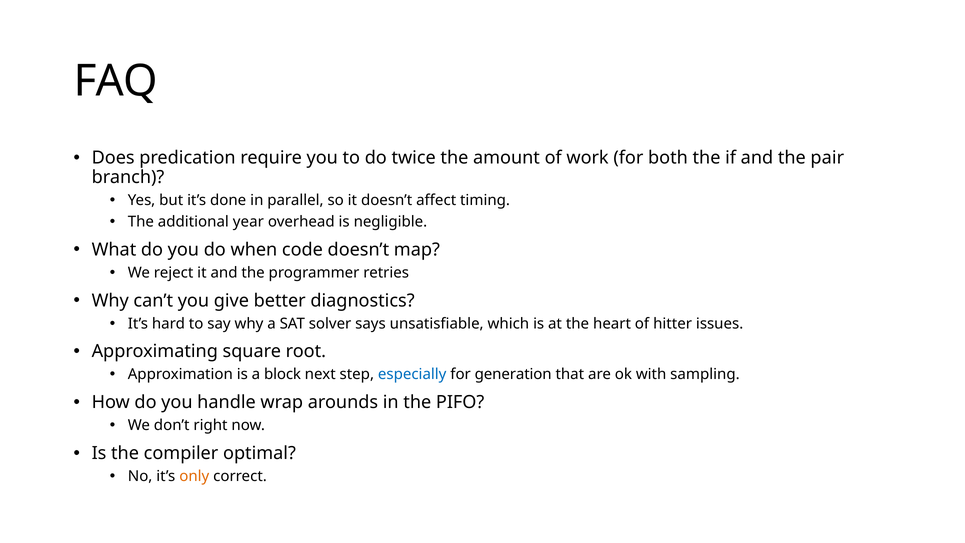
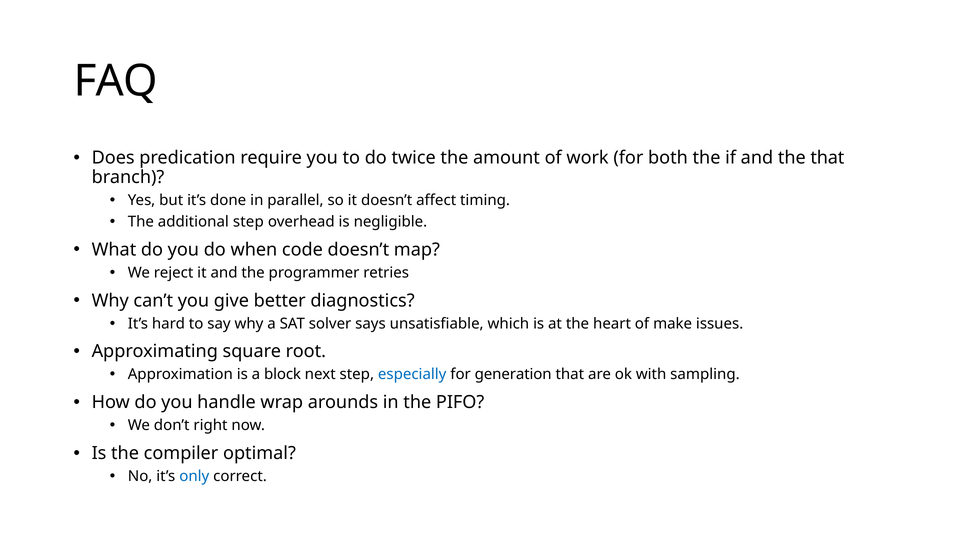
the pair: pair -> that (827, 158)
additional year: year -> step (248, 222)
hitter: hitter -> make (673, 323)
only colour: orange -> blue (194, 476)
